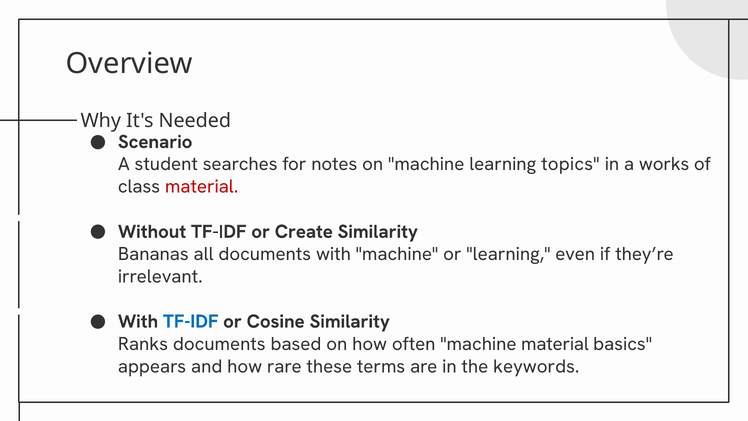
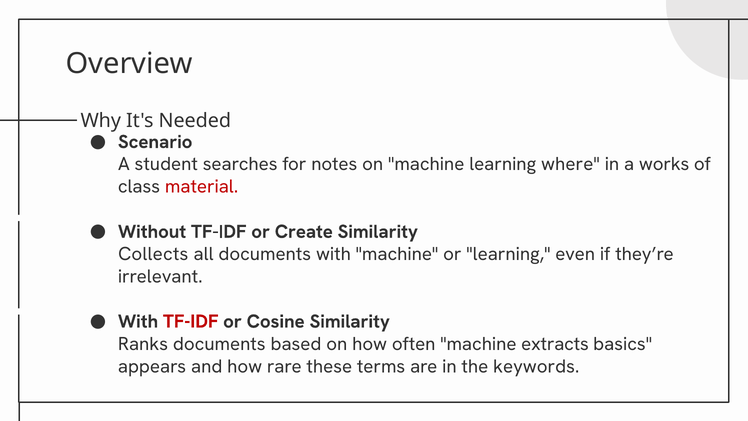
topics: topics -> where (570, 164)
Bananas: Bananas -> Collects (153, 254)
TF-IDF colour: blue -> red (191, 321)
machine material: material -> extracts (555, 344)
